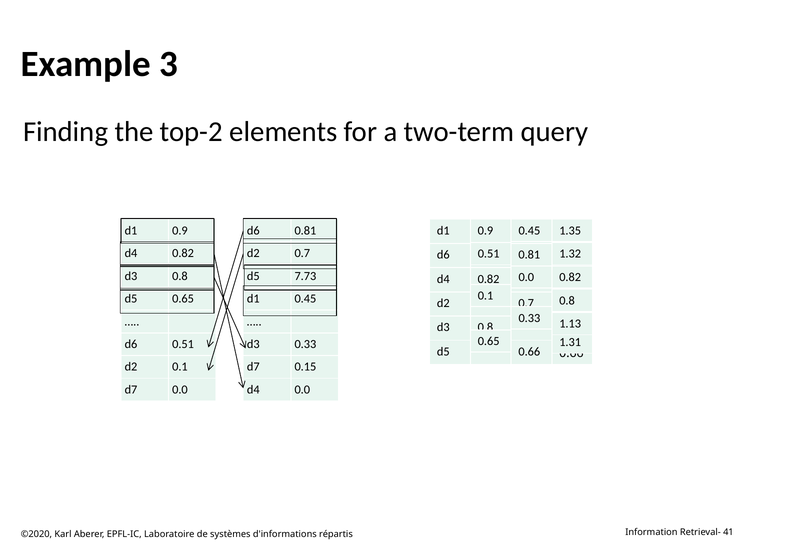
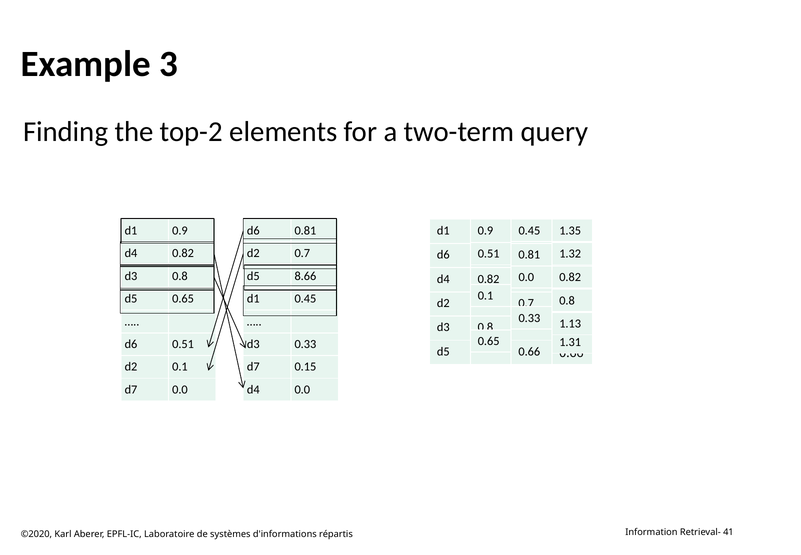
7.73: 7.73 -> 8.66 (305, 276)
